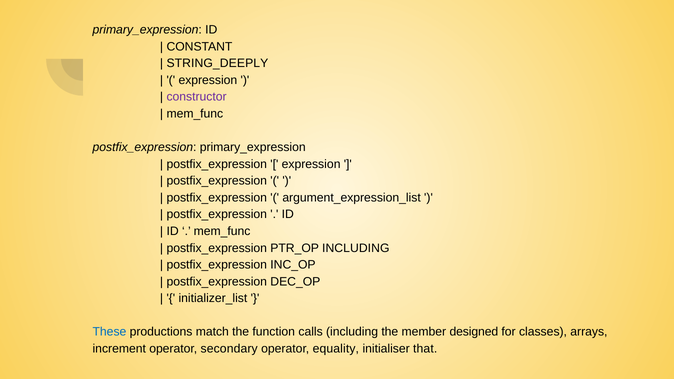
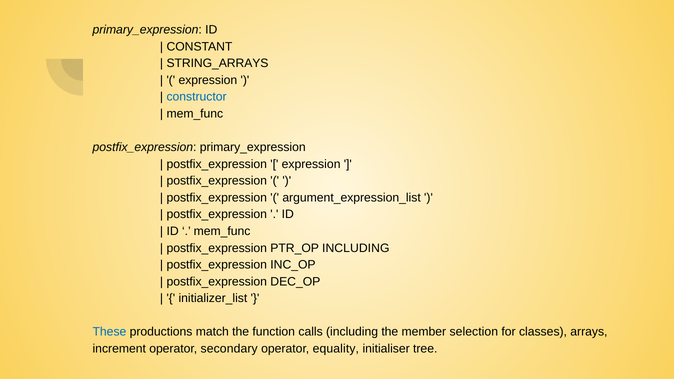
STRING_DEEPLY: STRING_DEEPLY -> STRING_ARRAYS (217, 63)
constructor colour: purple -> blue (197, 97)
designed: designed -> selection (474, 332)
that: that -> tree (425, 349)
